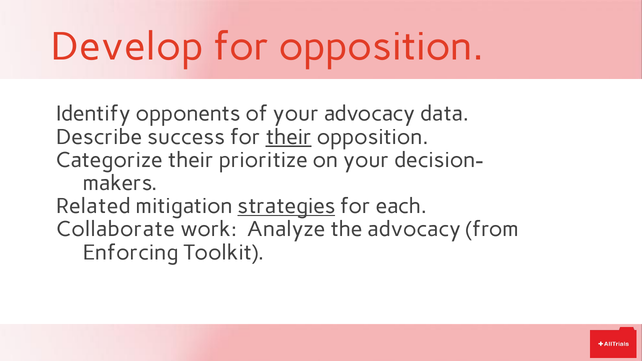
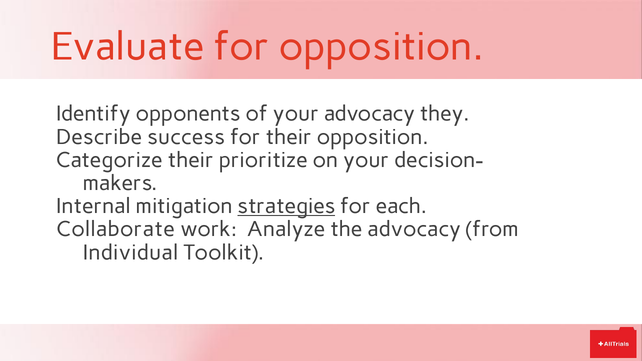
Develop: Develop -> Evaluate (128, 47)
data: data -> they (445, 114)
their underline: present -> none (289, 137)
Related: Related -> Internal (93, 206)
Enforcing: Enforcing -> Individual (131, 253)
